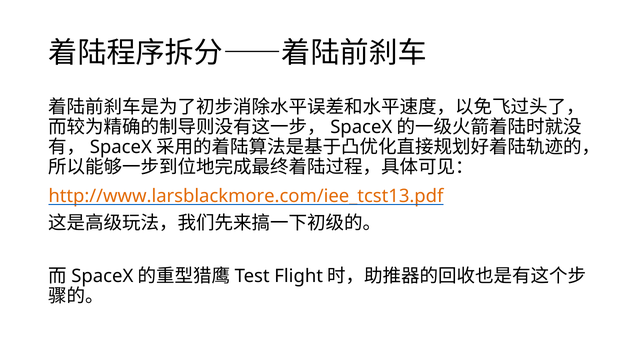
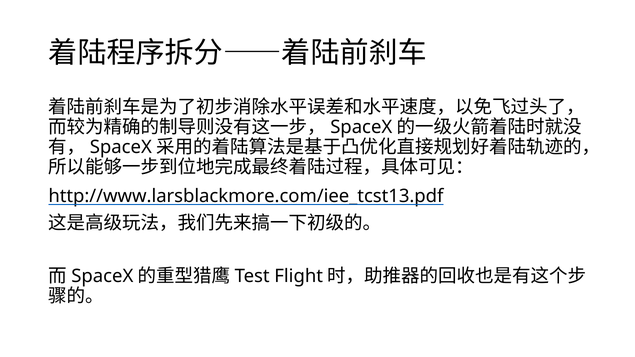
http://www.larsblackmore.com/iee_tcst13.pdf colour: orange -> black (246, 196)
